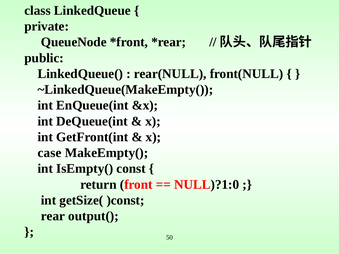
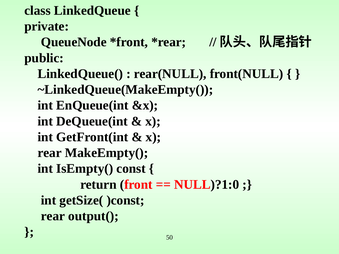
case: case -> rear (50, 153)
